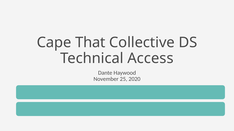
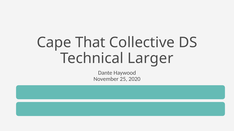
Access: Access -> Larger (150, 58)
